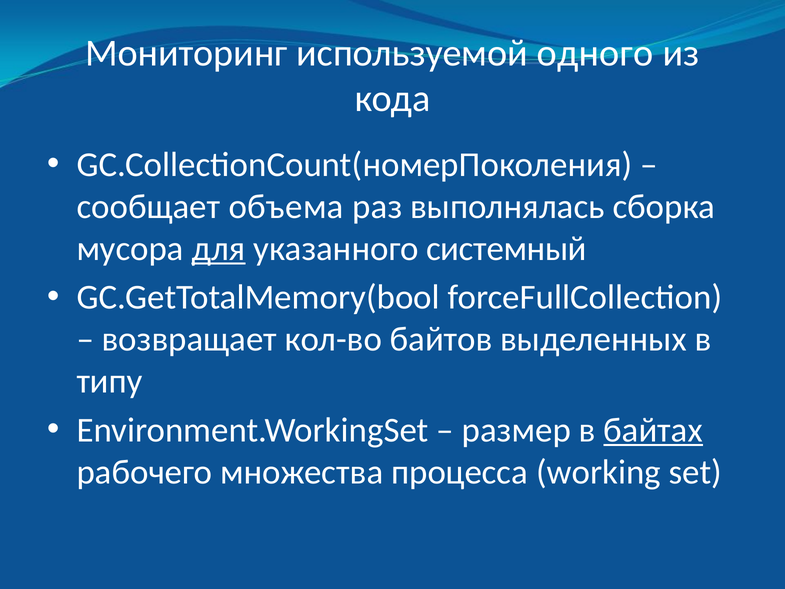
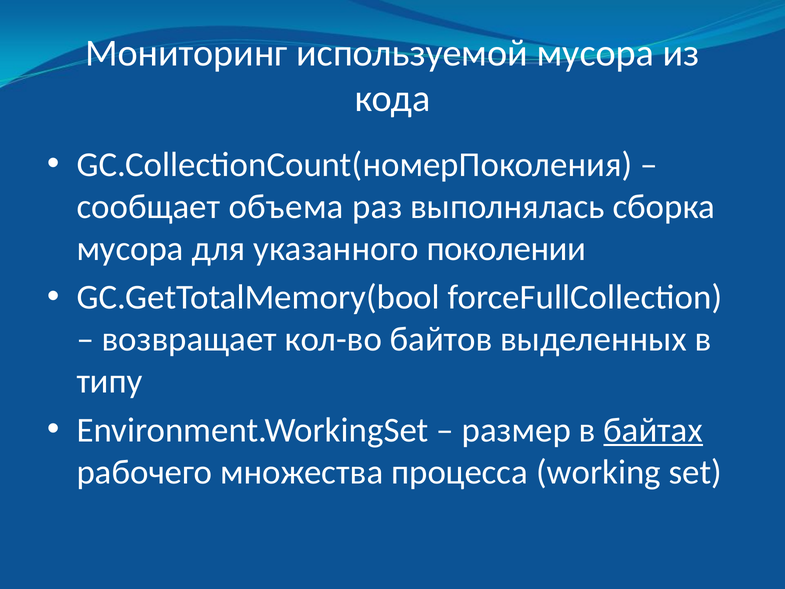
используемой одного: одного -> мусора (595, 53)
для underline: present -> none (219, 248)
системный: системный -> поколении (506, 248)
